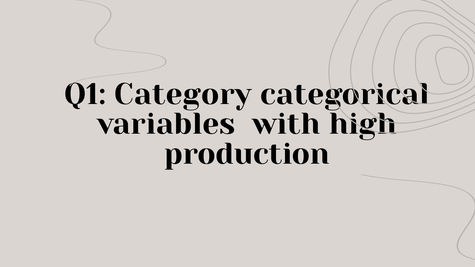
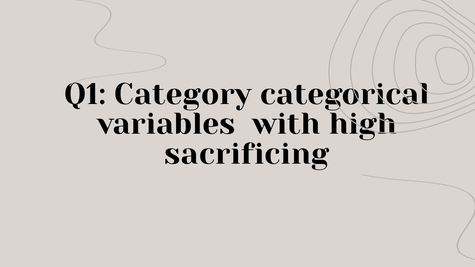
production: production -> sacrificing (247, 154)
